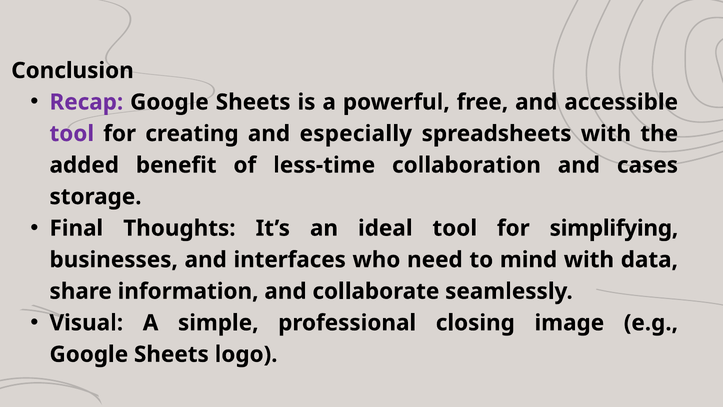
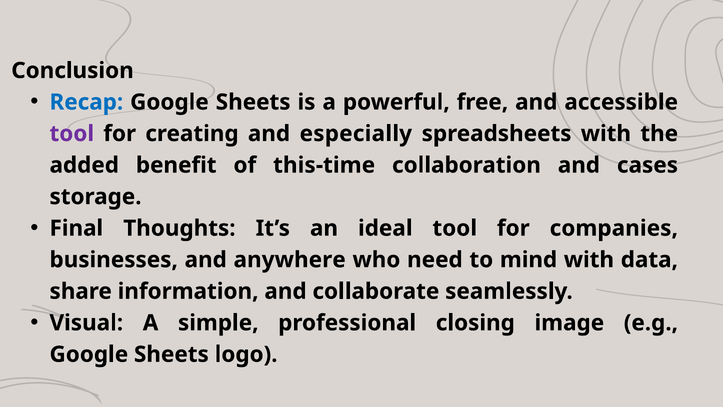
Recap colour: purple -> blue (86, 102)
less-time: less-time -> this-time (324, 165)
simplifying: simplifying -> companies (614, 228)
interfaces: interfaces -> anywhere (290, 260)
